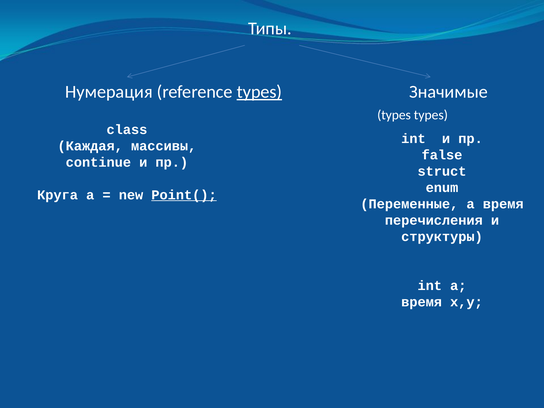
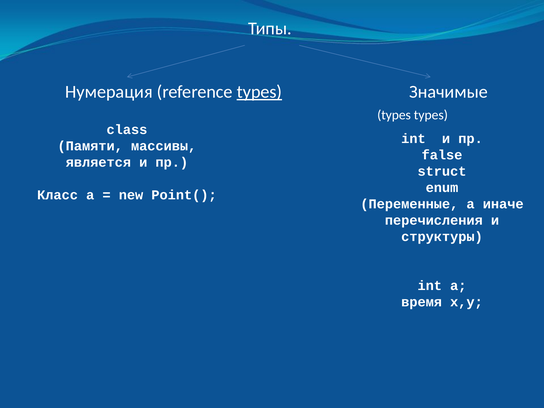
Каждая: Каждая -> Памяти (90, 146)
continue: continue -> является (98, 162)
Круга: Круга -> Класс (58, 195)
Point( underline: present -> none (184, 195)
а время: время -> иначе (503, 204)
